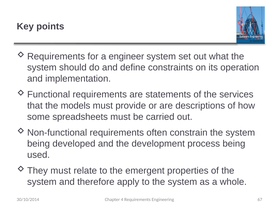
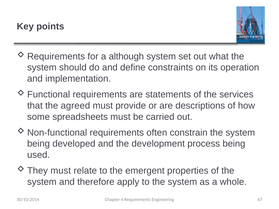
engineer: engineer -> although (126, 56)
models: models -> agreed (75, 106)
